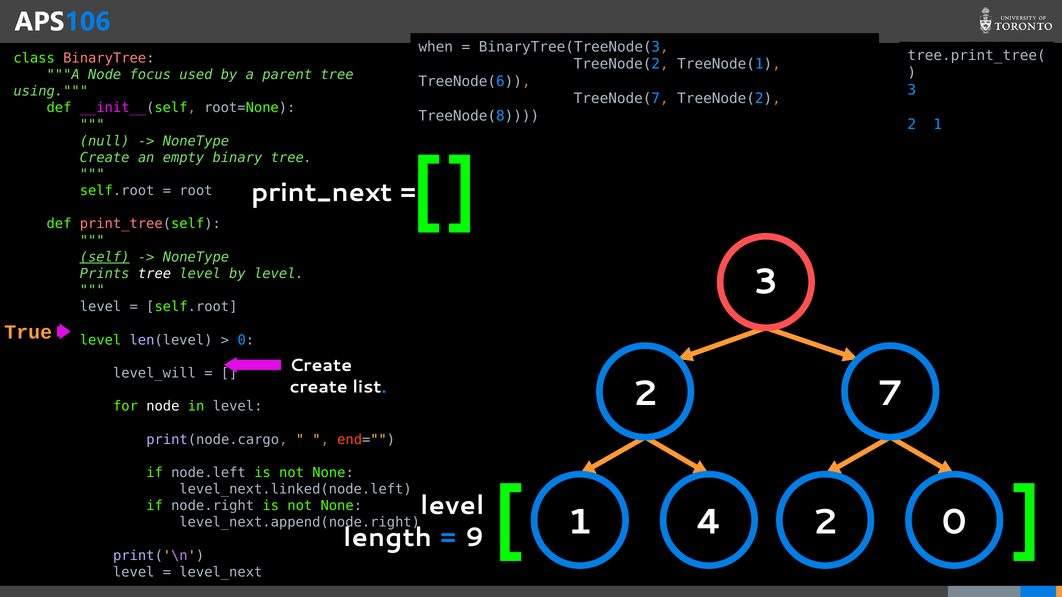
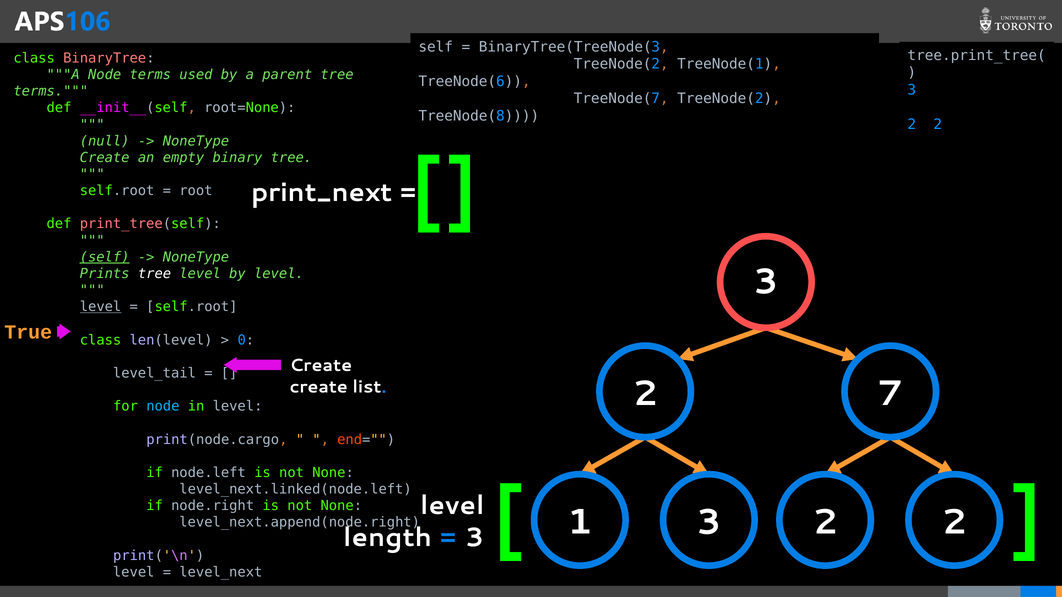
when: when -> self (436, 47)
Node focus: focus -> terms (150, 75)
using: using -> terms (51, 91)
1: 1 -> 2 (938, 125)
level underline: none -> present (101, 307)
level: level -> class (101, 340)
level_will: level_will -> level_tail (154, 373)
node colour: white -> light blue (163, 407)
1 4: 4 -> 3 (709, 523)
0: 0 -> 2 (954, 523)
9: 9 -> 3 (475, 538)
